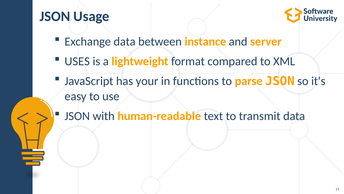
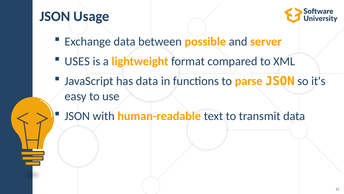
instance: instance -> possible (205, 42)
has your: your -> data (147, 81)
